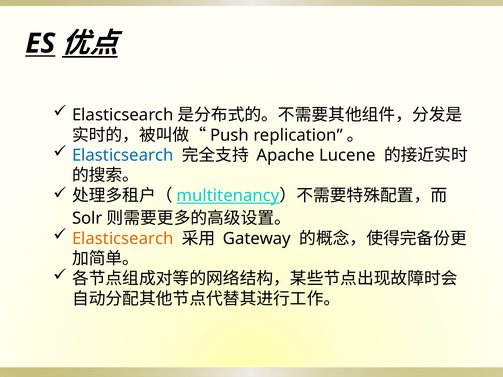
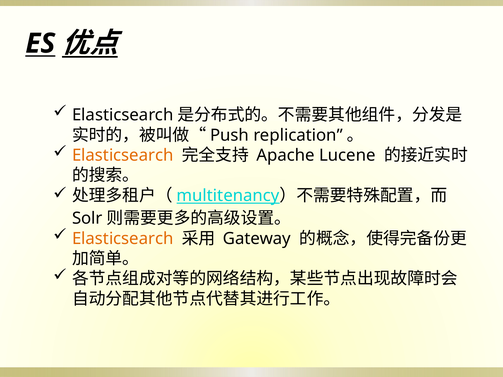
Elasticsearch colour: blue -> orange (123, 155)
